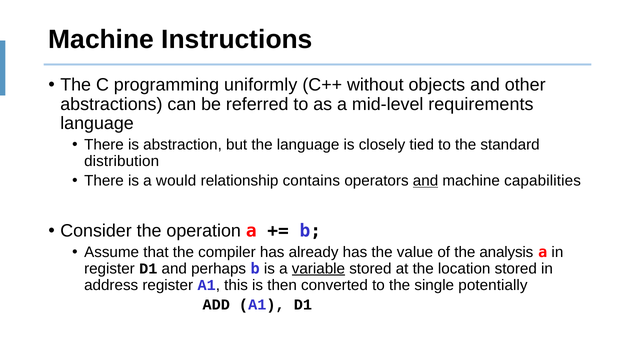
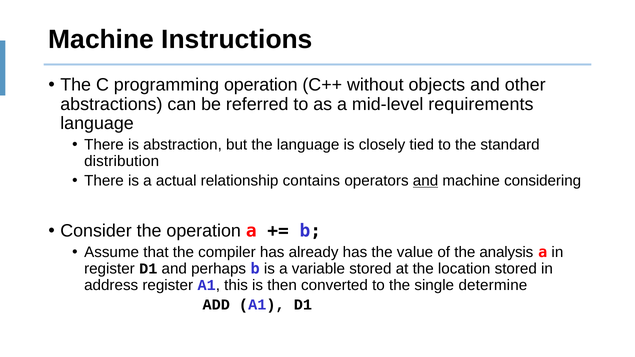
programming uniformly: uniformly -> operation (261, 85)
would: would -> actual (176, 181)
capabilities: capabilities -> considering (543, 181)
variable underline: present -> none (318, 269)
potentially: potentially -> determine (493, 285)
